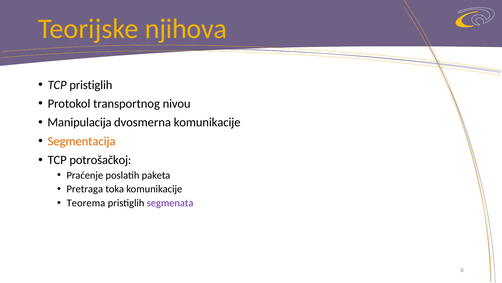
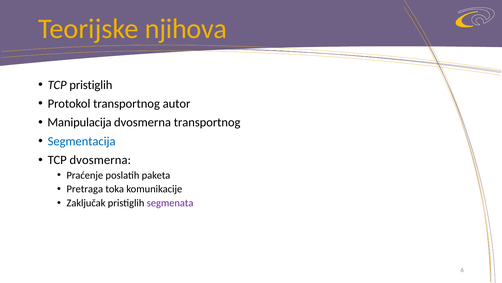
nivou: nivou -> autor (177, 103)
dvosmerna komunikacije: komunikacije -> transportnog (207, 122)
Segmentacija colour: orange -> blue (82, 141)
TCP potrošačkoj: potrošačkoj -> dvosmerna (100, 160)
Teorema: Teorema -> Zaključak (86, 203)
